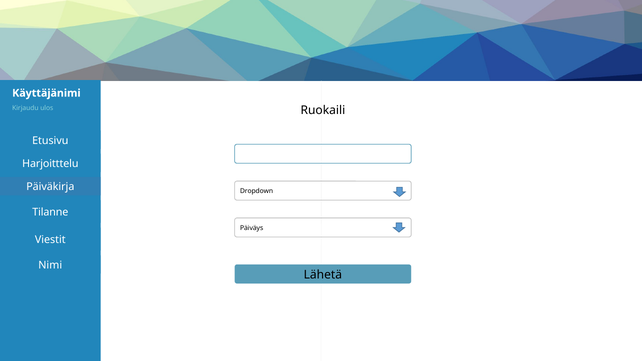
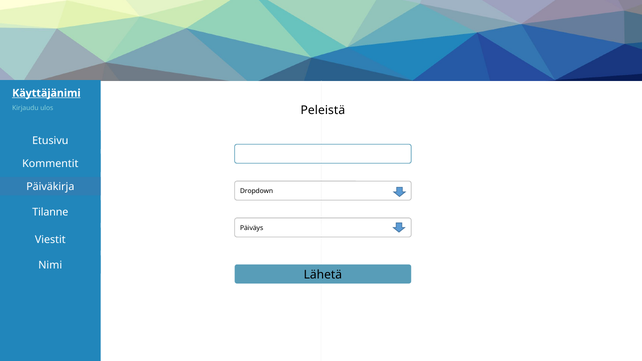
Käyttäjänimi underline: none -> present (46, 93)
Ruokaili: Ruokaili -> Peleistä (323, 110)
Harjoitttelu: Harjoitttelu -> Kommentit (50, 164)
